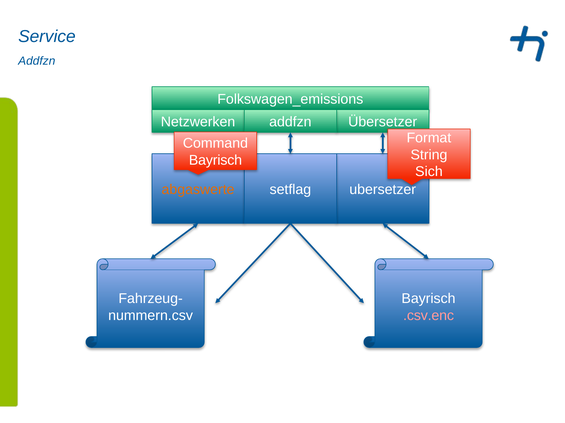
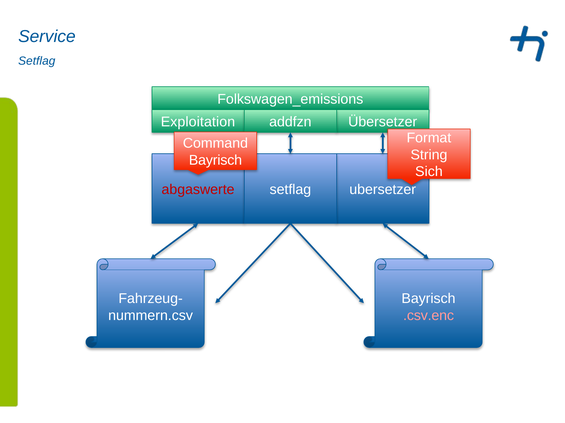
Addfzn: Addfzn -> Setflag (37, 61)
Netzwerken: Netzwerken -> Exploitation (198, 122)
abgaswerte colour: orange -> red (198, 190)
